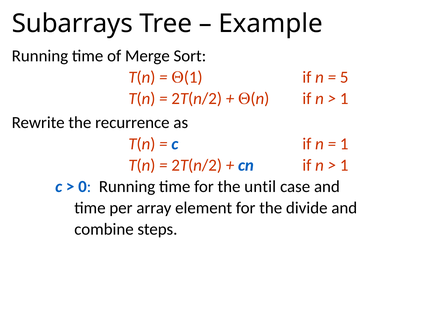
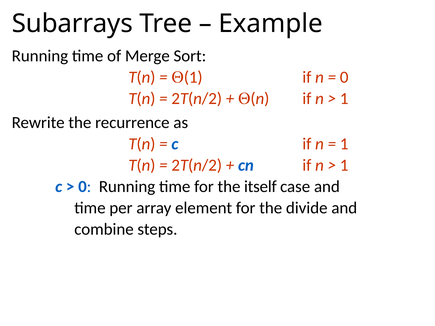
5: 5 -> 0 (344, 77)
until: until -> itself (260, 187)
